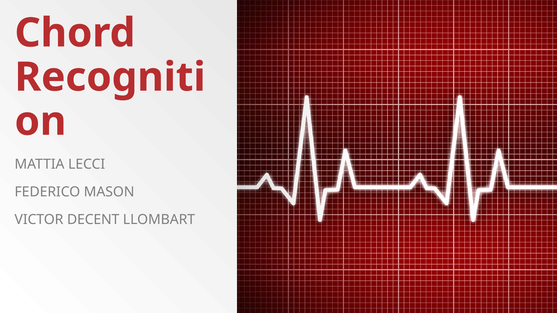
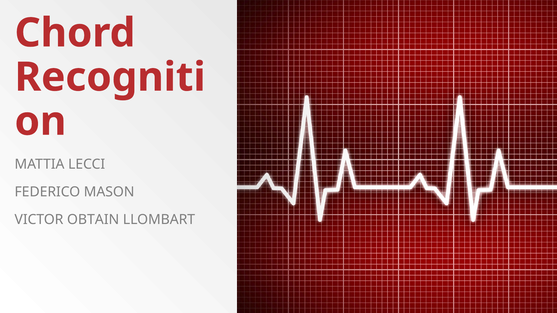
DECENT: DECENT -> OBTAIN (93, 220)
